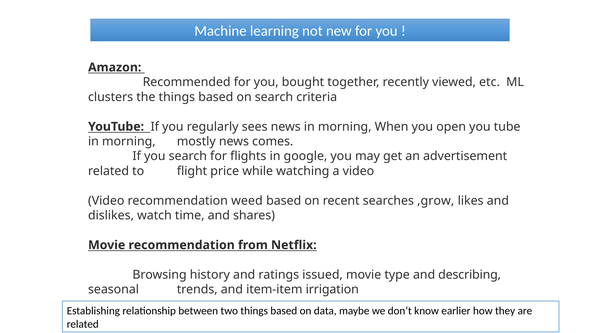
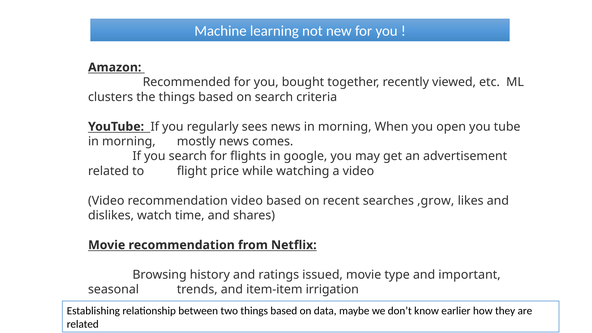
recommendation weed: weed -> video (247, 201)
describing: describing -> important (469, 275)
